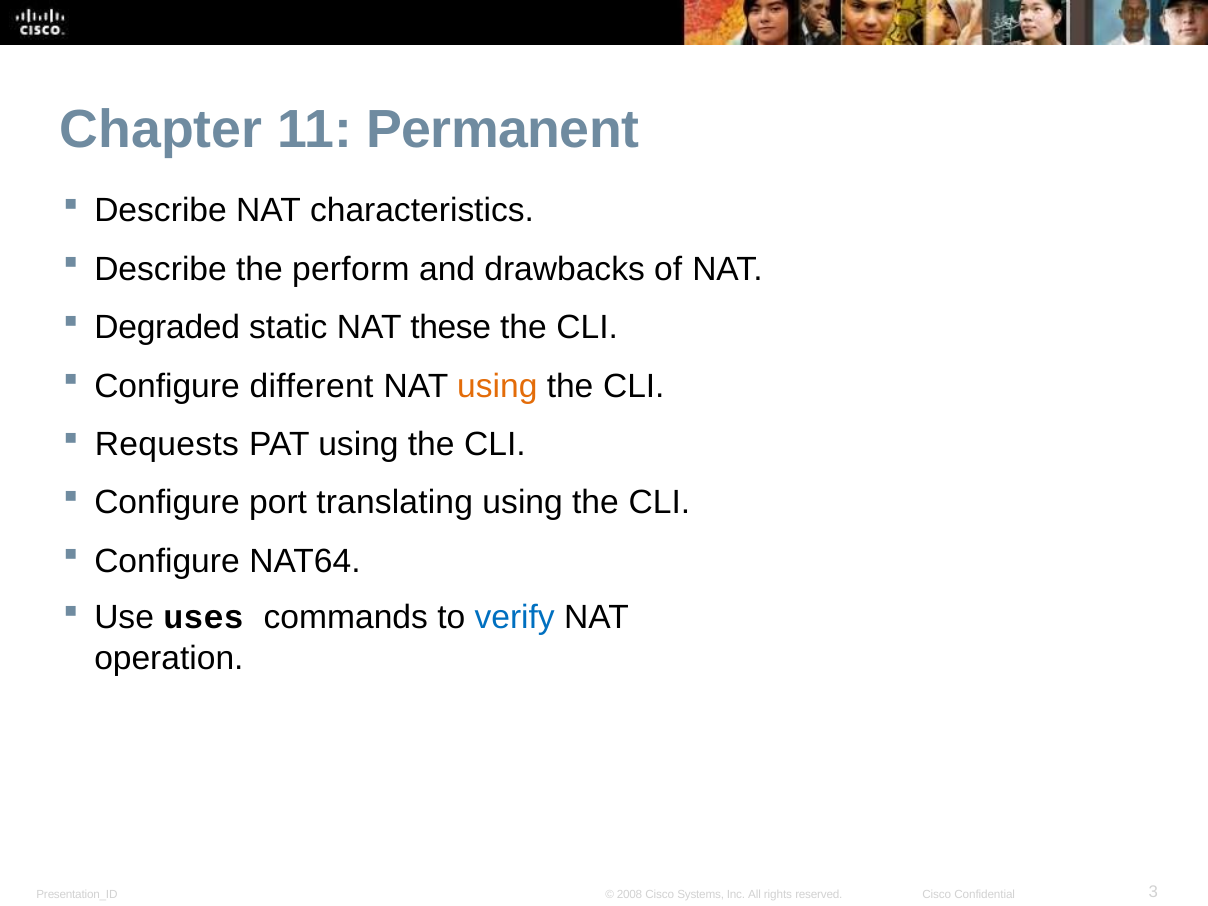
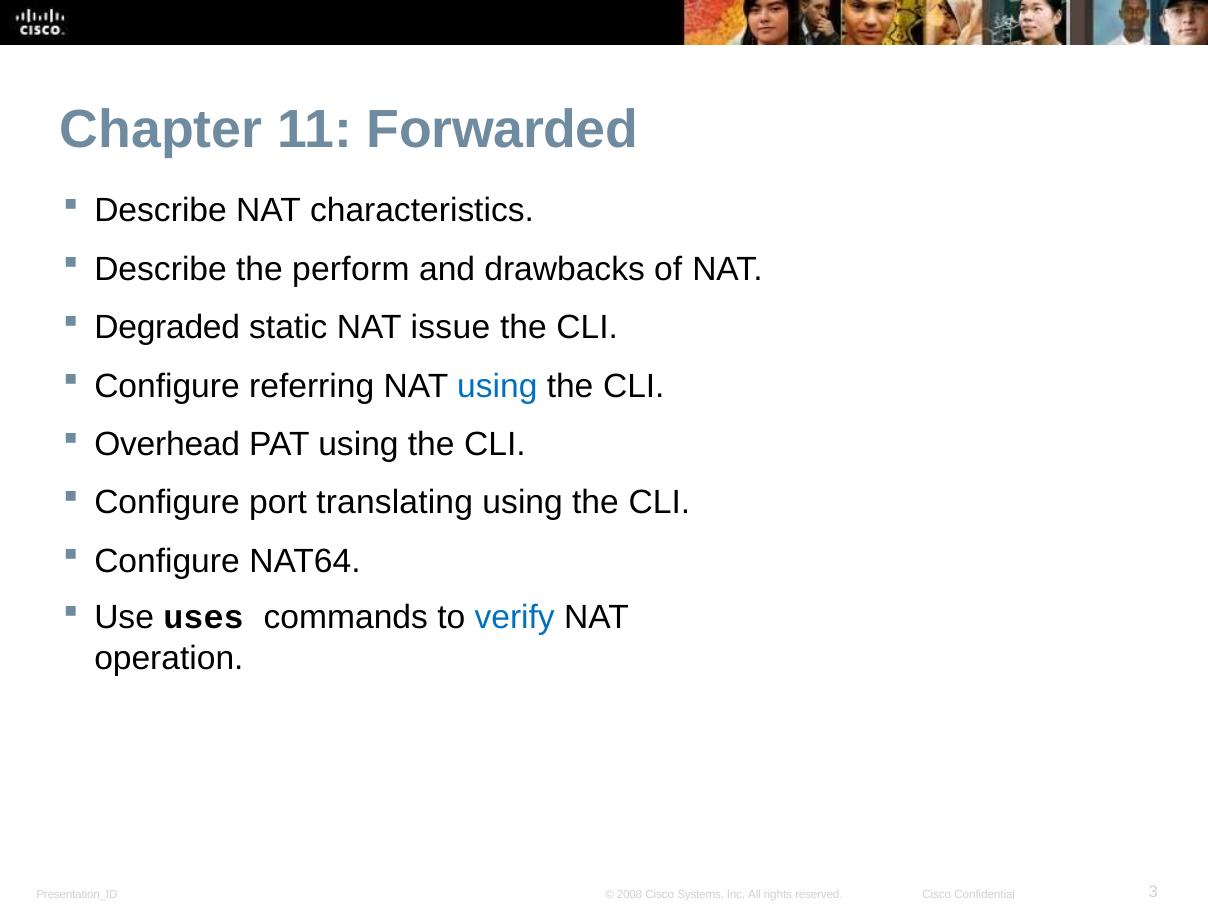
Permanent: Permanent -> Forwarded (503, 130)
these: these -> issue (450, 328)
different: different -> referring (312, 386)
using colour: orange -> blue (497, 386)
Requests: Requests -> Overhead (167, 444)
